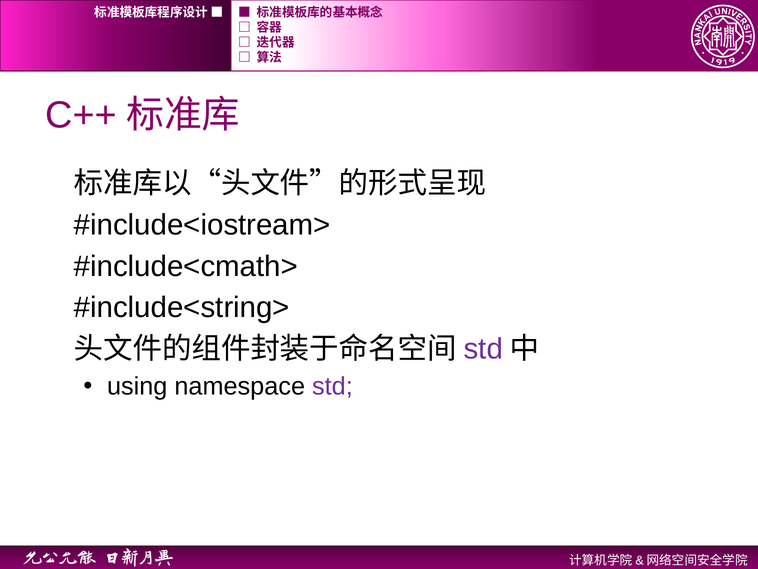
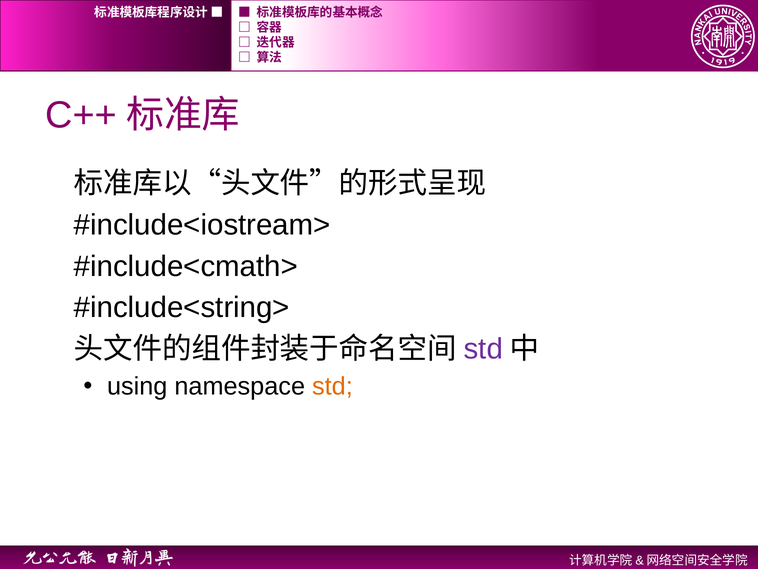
std colour: purple -> orange (332, 386)
